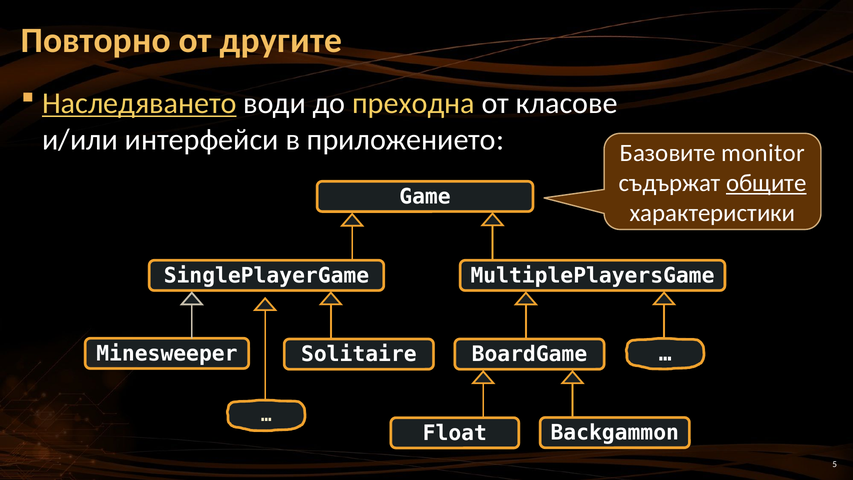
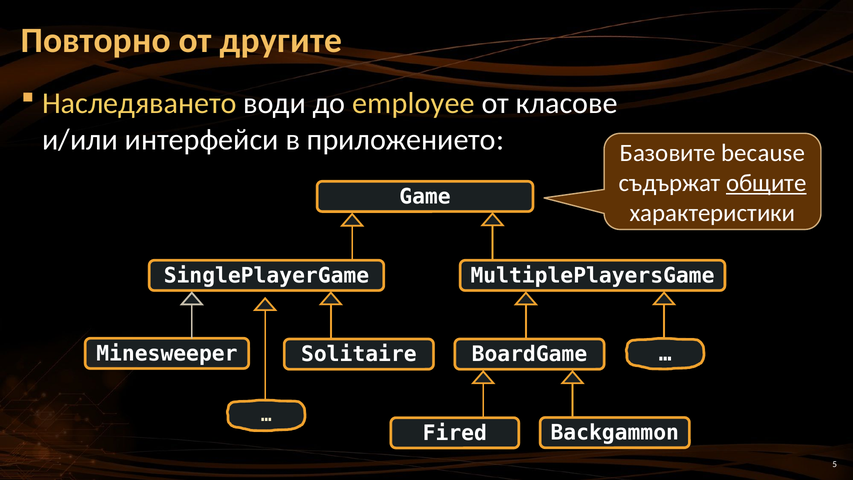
Наследяването underline: present -> none (139, 103)
преходна: преходна -> employee (413, 103)
monitor: monitor -> because (763, 153)
Float: Float -> Fired (455, 433)
